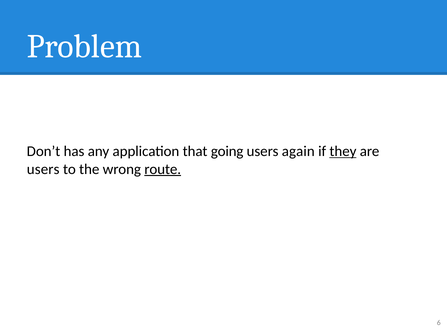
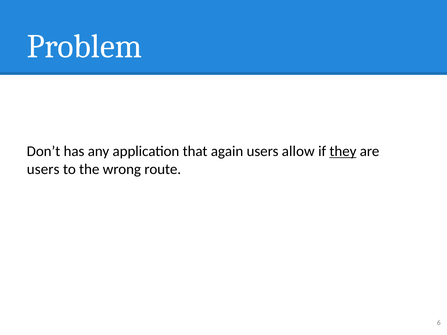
going: going -> again (227, 151)
again: again -> allow (298, 151)
route underline: present -> none (163, 169)
